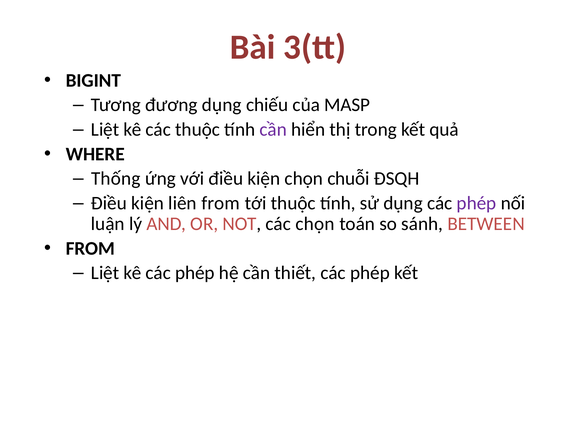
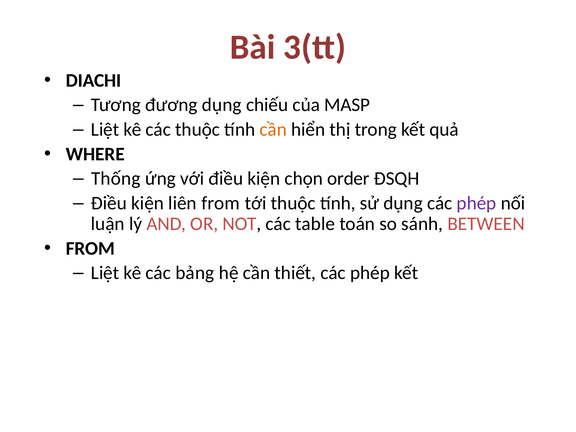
BIGINT: BIGINT -> DIACHI (94, 80)
cần colour: purple -> orange (273, 129)
chuỗi: chuỗi -> order (348, 179)
các chọn: chọn -> table (315, 224)
kê các phép: phép -> bảng (195, 273)
